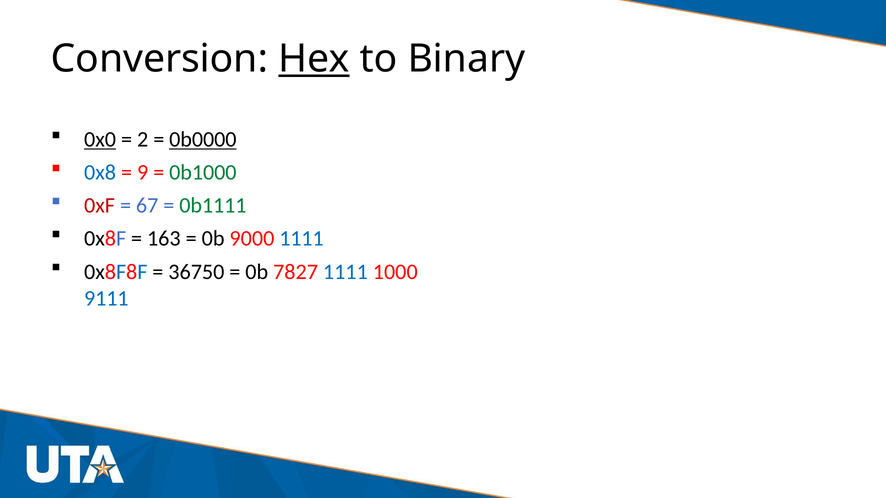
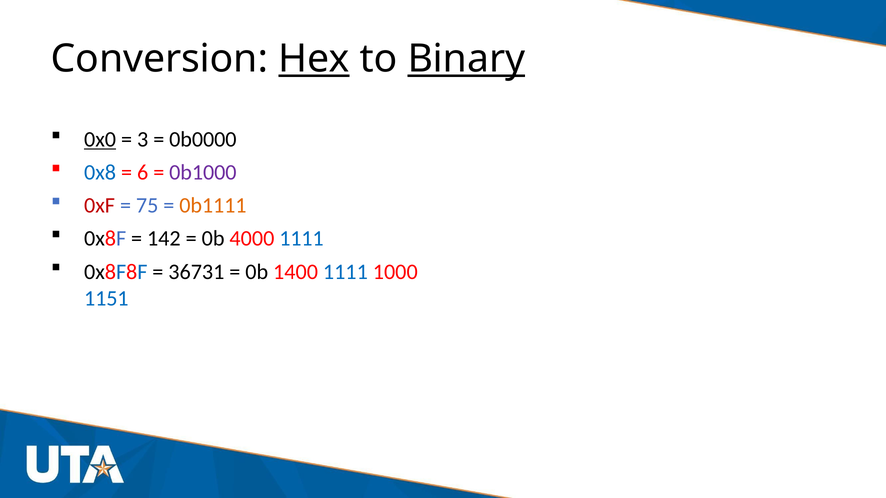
Binary underline: none -> present (466, 59)
2: 2 -> 3 (143, 140)
0b0000 underline: present -> none (203, 140)
9: 9 -> 6 (143, 173)
0b1000 colour: green -> purple (203, 173)
67: 67 -> 75 (147, 206)
0b1111 colour: green -> orange (213, 206)
163: 163 -> 142 (164, 239)
9000: 9000 -> 4000 (252, 239)
36750: 36750 -> 36731 (196, 272)
7827: 7827 -> 1400 (296, 272)
9111: 9111 -> 1151 (106, 298)
